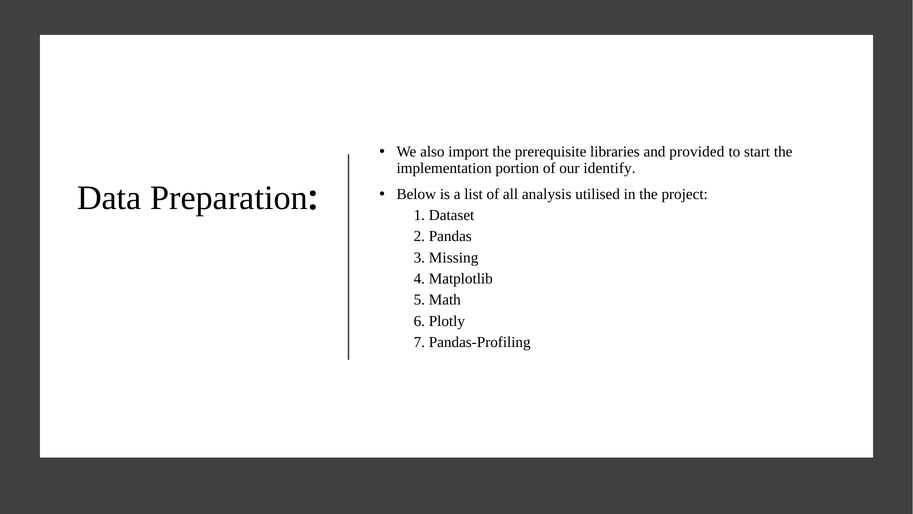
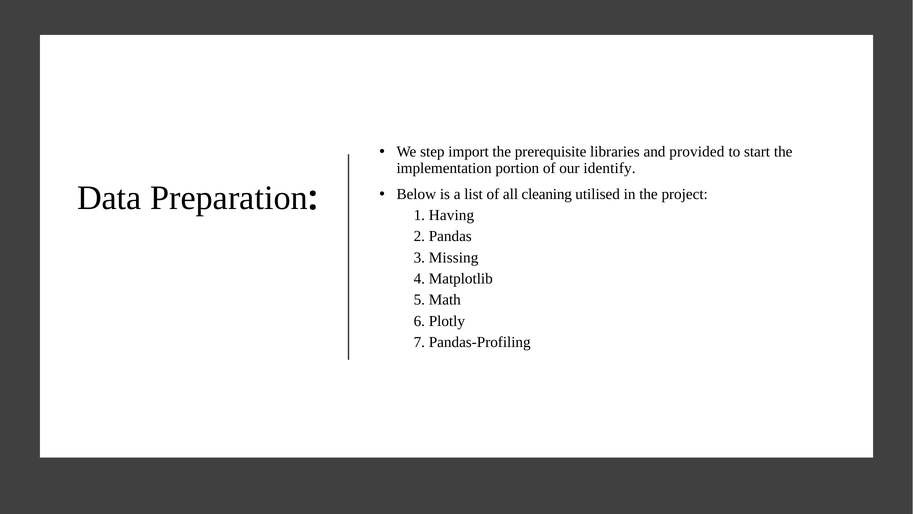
also: also -> step (432, 152)
analysis: analysis -> cleaning (547, 194)
Dataset: Dataset -> Having (452, 215)
